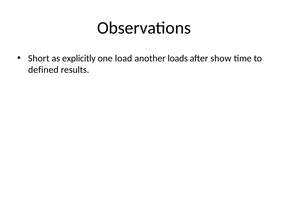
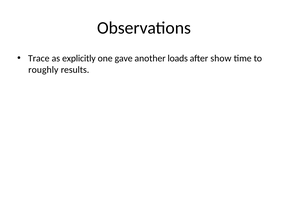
Short: Short -> Trace (39, 58)
load: load -> gave (124, 58)
defined: defined -> roughly (43, 70)
